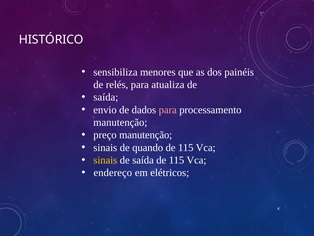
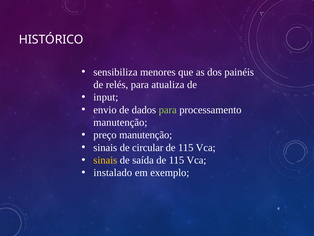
saída: saída -> input (106, 97)
para colour: pink -> light green (168, 110)
quando: quando -> circular (148, 147)
endereço: endereço -> instalado (113, 172)
elétricos: elétricos -> exemplo (170, 172)
